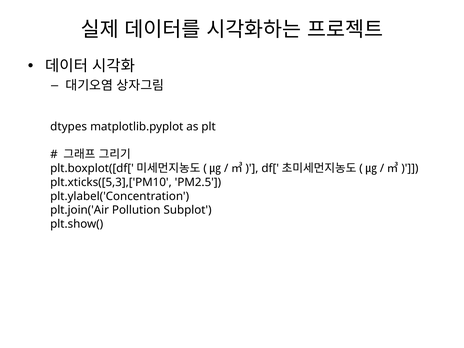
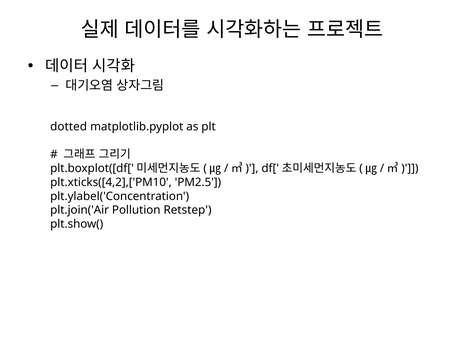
dtypes: dtypes -> dotted (69, 127)
plt.xticks([5,3],['PM10: plt.xticks([5,3],['PM10 -> plt.xticks([4,2],['PM10 (111, 182)
Subplot: Subplot -> Retstep (188, 210)
